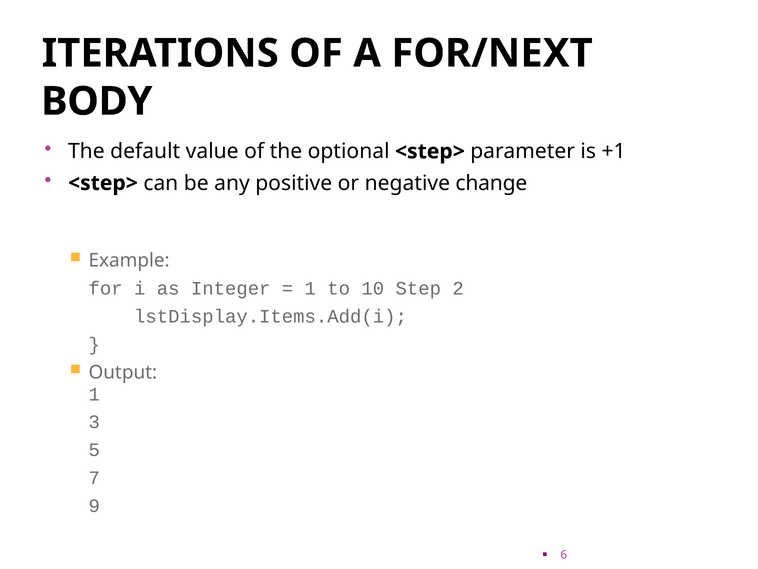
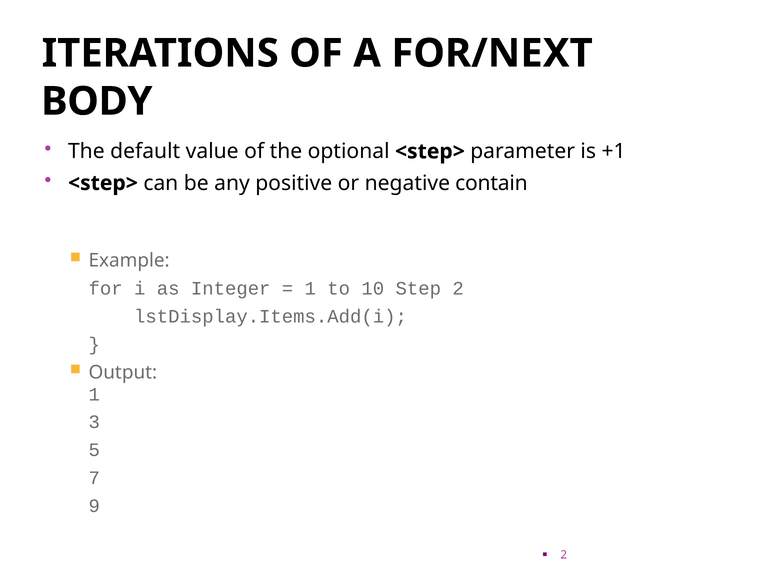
change: change -> contain (491, 183)
6: 6 -> 2 (564, 554)
